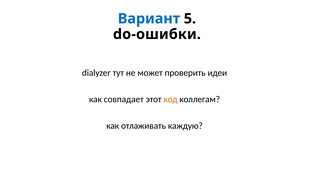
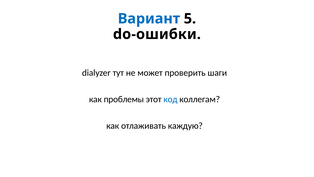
идеи: идеи -> шаги (217, 73)
совпадает: совпадает -> проблемы (124, 99)
код colour: orange -> blue (170, 99)
